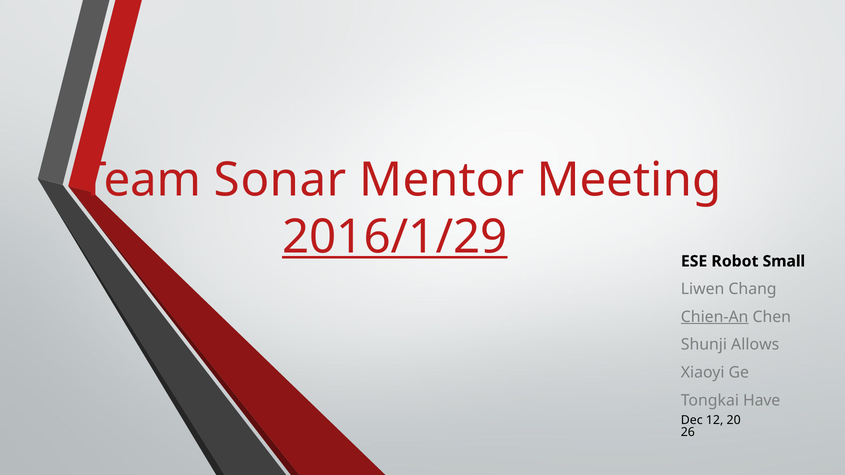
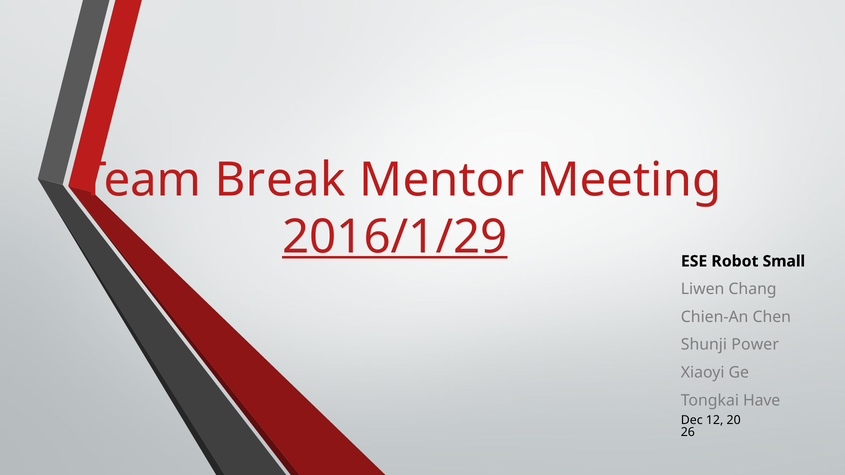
Sonar: Sonar -> Break (280, 180)
Chien-An underline: present -> none (715, 317)
Allows: Allows -> Power (755, 345)
